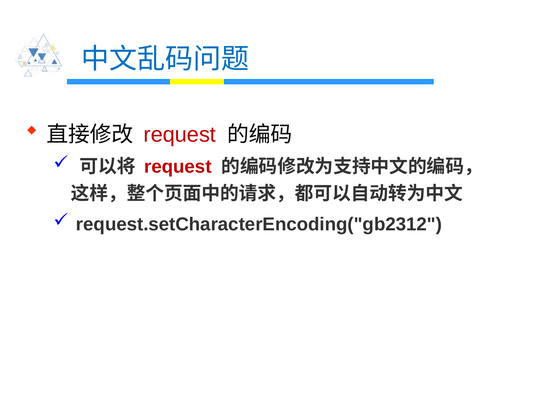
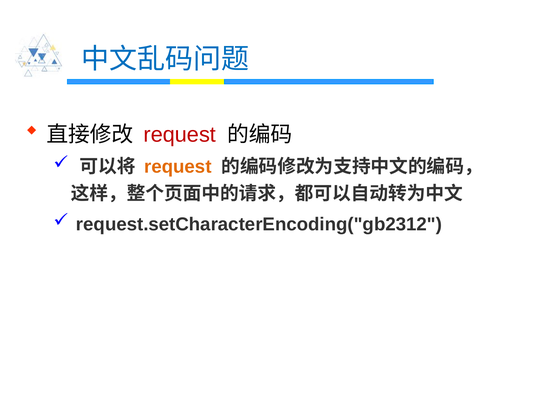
request colour: red -> orange (178, 167)
